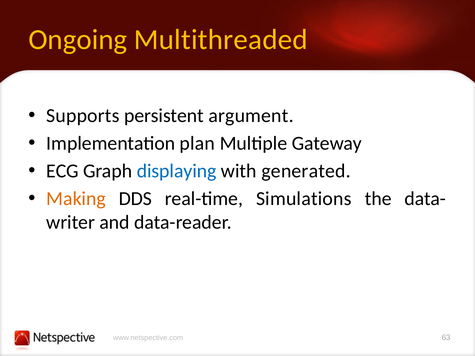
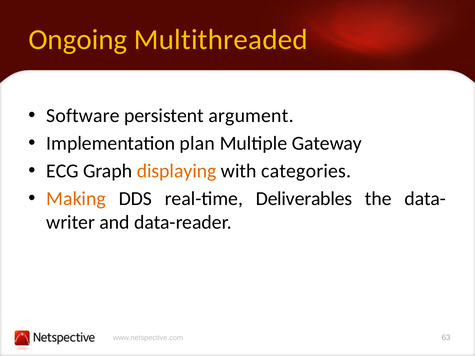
Supports: Supports -> Software (83, 116)
displaying colour: blue -> orange (177, 171)
generated: generated -> categories (306, 171)
Simulations: Simulations -> Deliverables (304, 199)
